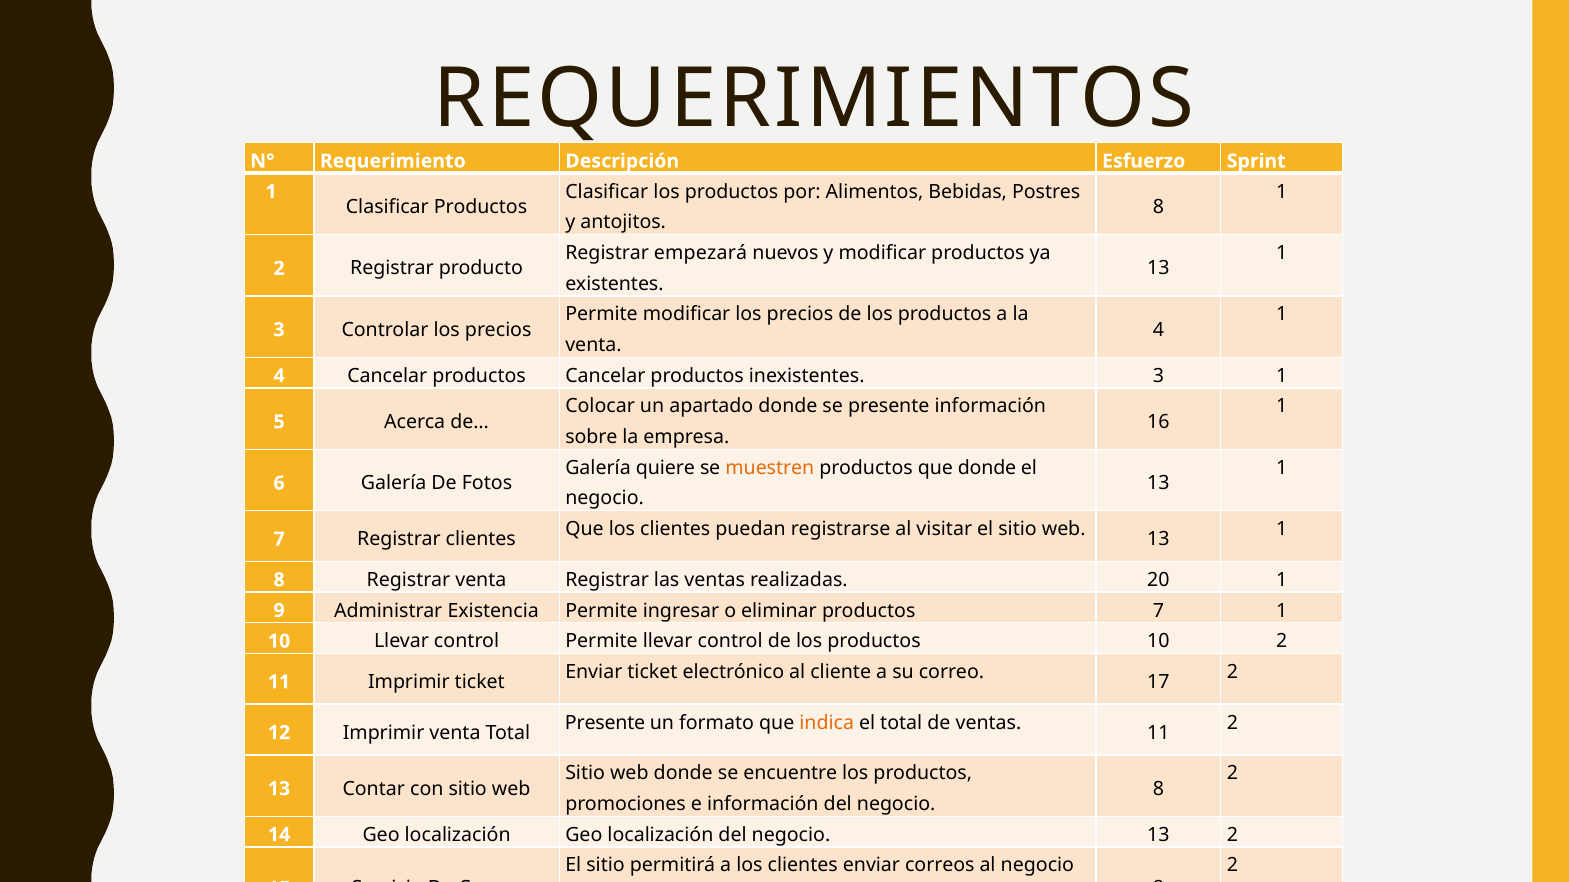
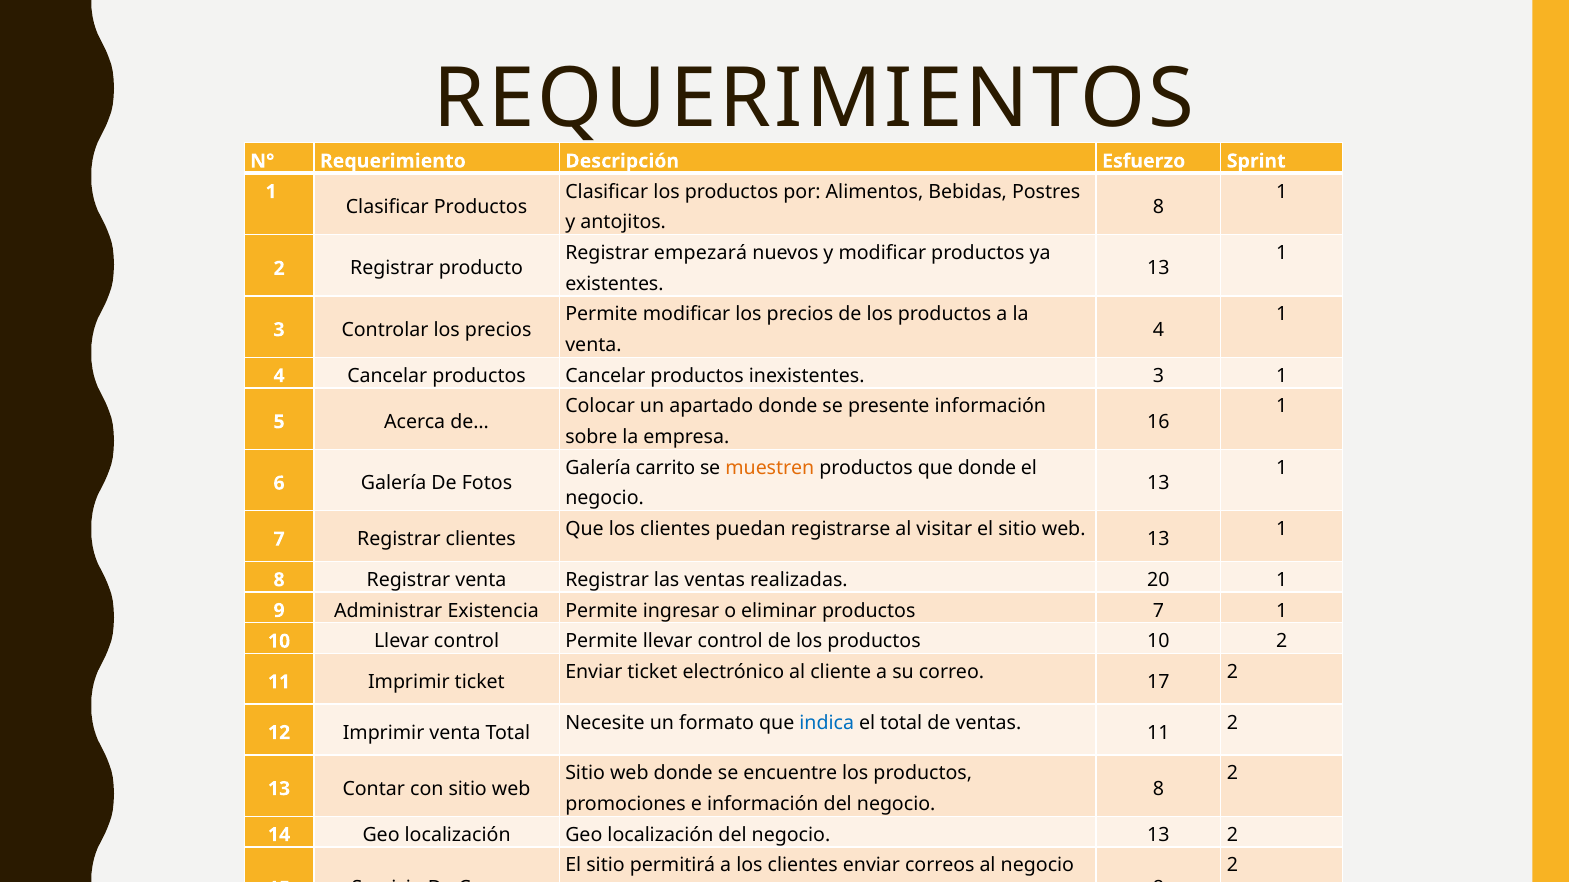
quiere: quiere -> carrito (665, 468)
Presente: Presente -> Necesite (605, 723)
indica colour: orange -> blue (827, 723)
